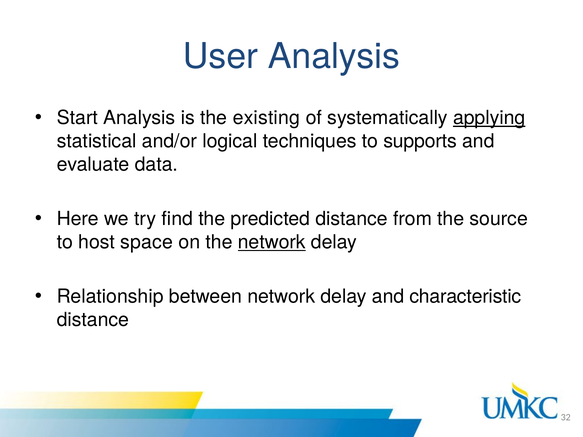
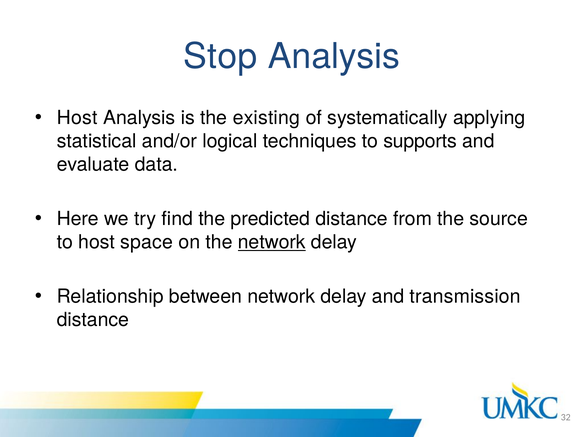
User: User -> Stop (220, 56)
Start: Start -> Host (77, 118)
applying underline: present -> none (489, 118)
characteristic: characteristic -> transmission (465, 297)
